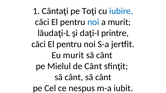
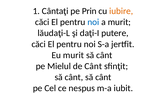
Toţi: Toţi -> Prin (89, 11)
iubire colour: blue -> orange (121, 11)
printre: printre -> putere (115, 33)
